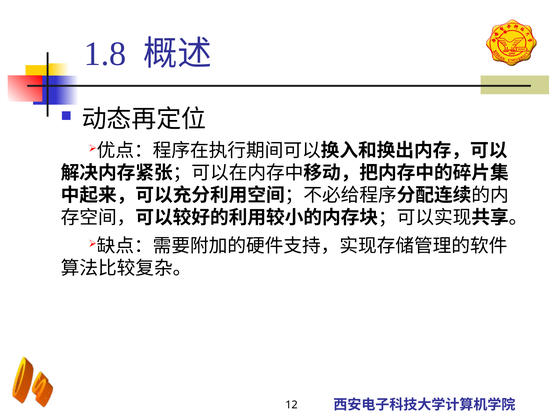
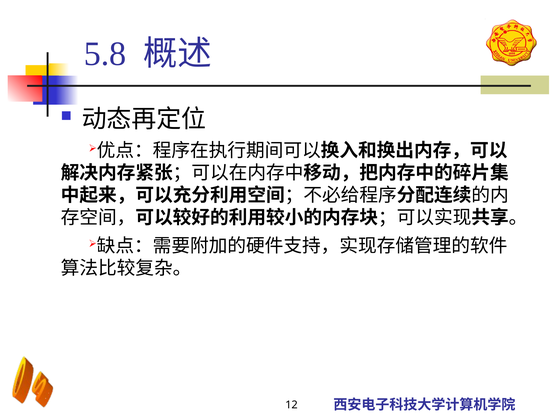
1.8: 1.8 -> 5.8 (105, 54)
